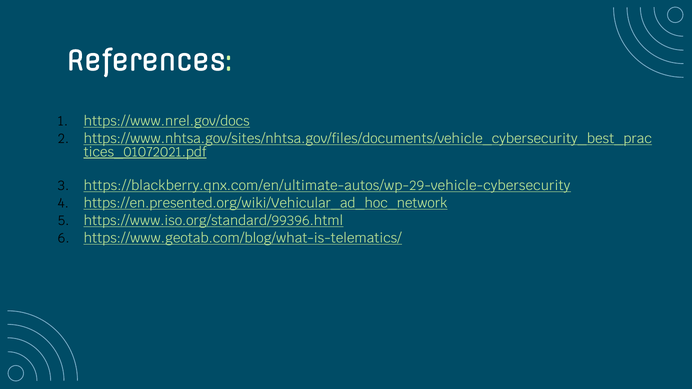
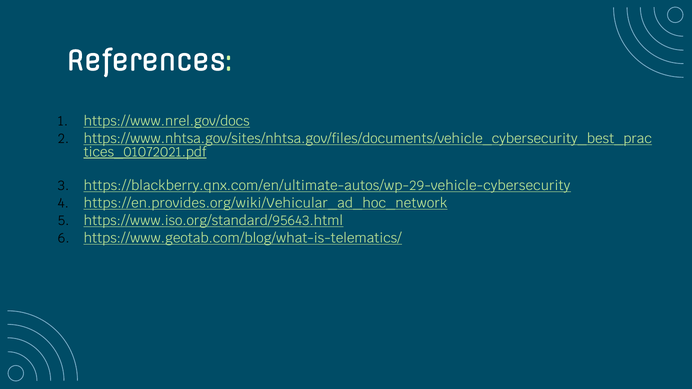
https://en.presented.org/wiki/Vehicular_ad_hoc_network: https://en.presented.org/wiki/Vehicular_ad_hoc_network -> https://en.provides.org/wiki/Vehicular_ad_hoc_network (265, 204)
https://www.iso.org/standard/99396.html: https://www.iso.org/standard/99396.html -> https://www.iso.org/standard/95643.html (213, 221)
